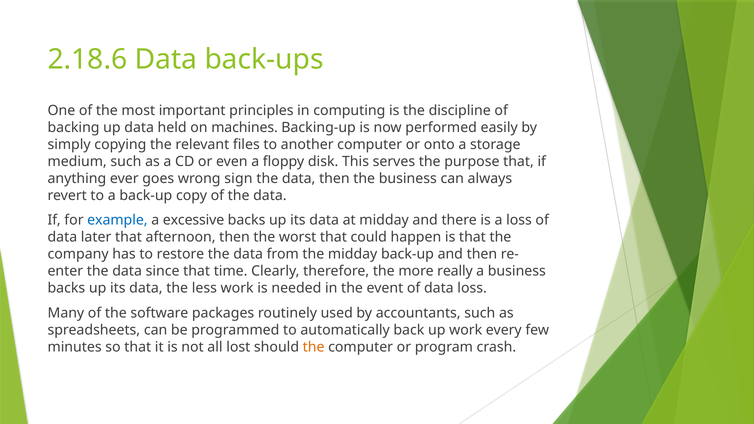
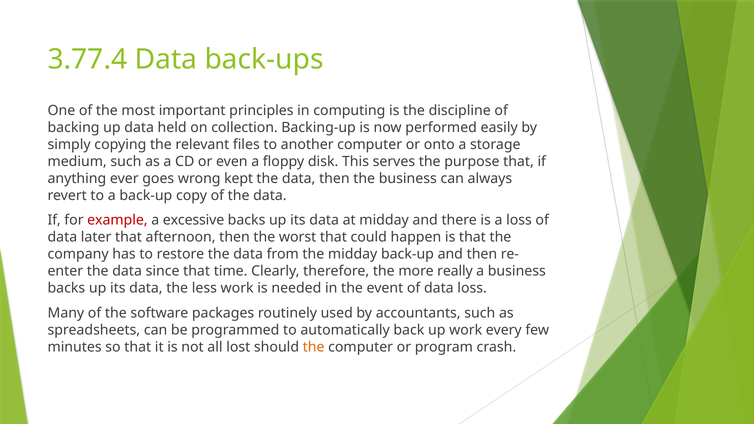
2.18.6: 2.18.6 -> 3.77.4 (87, 59)
machines: machines -> collection (245, 128)
sign: sign -> kept (239, 179)
example colour: blue -> red (117, 220)
